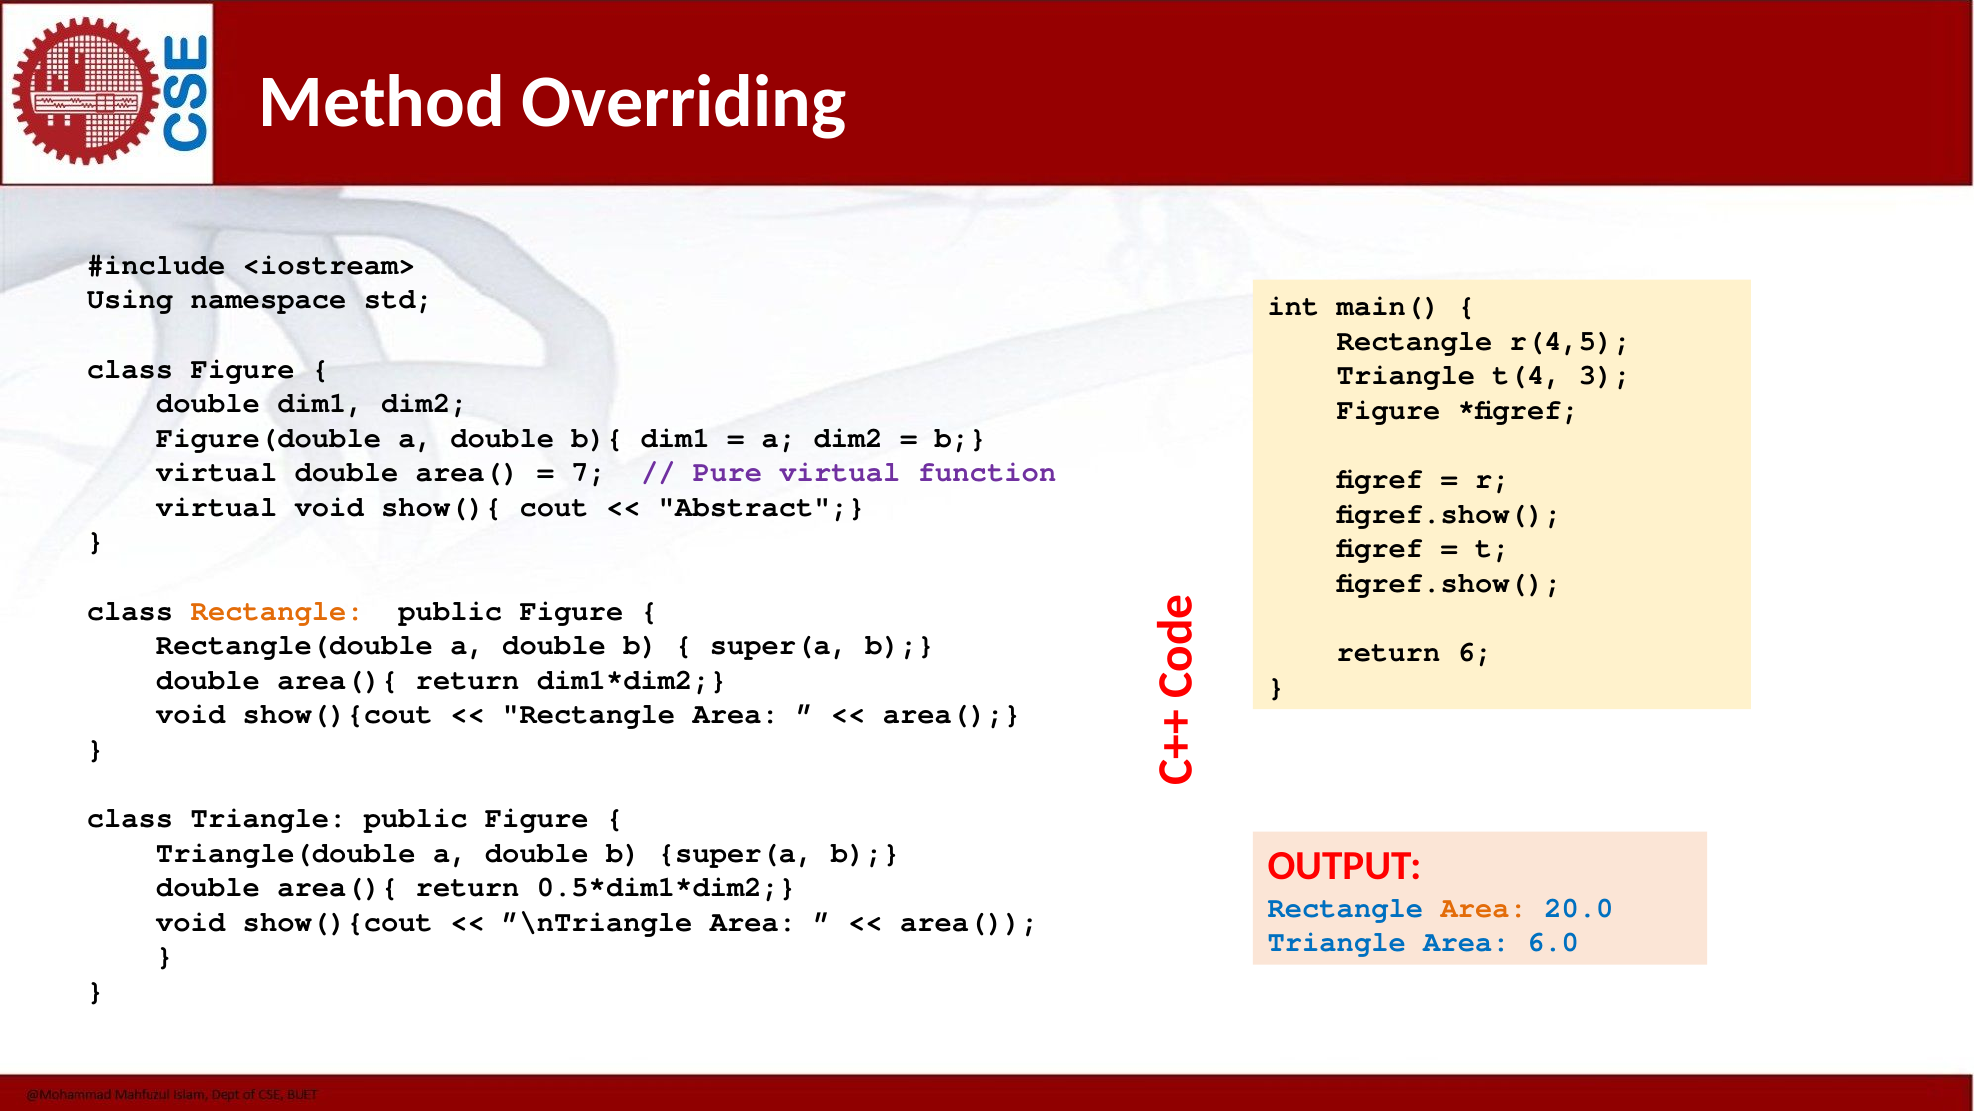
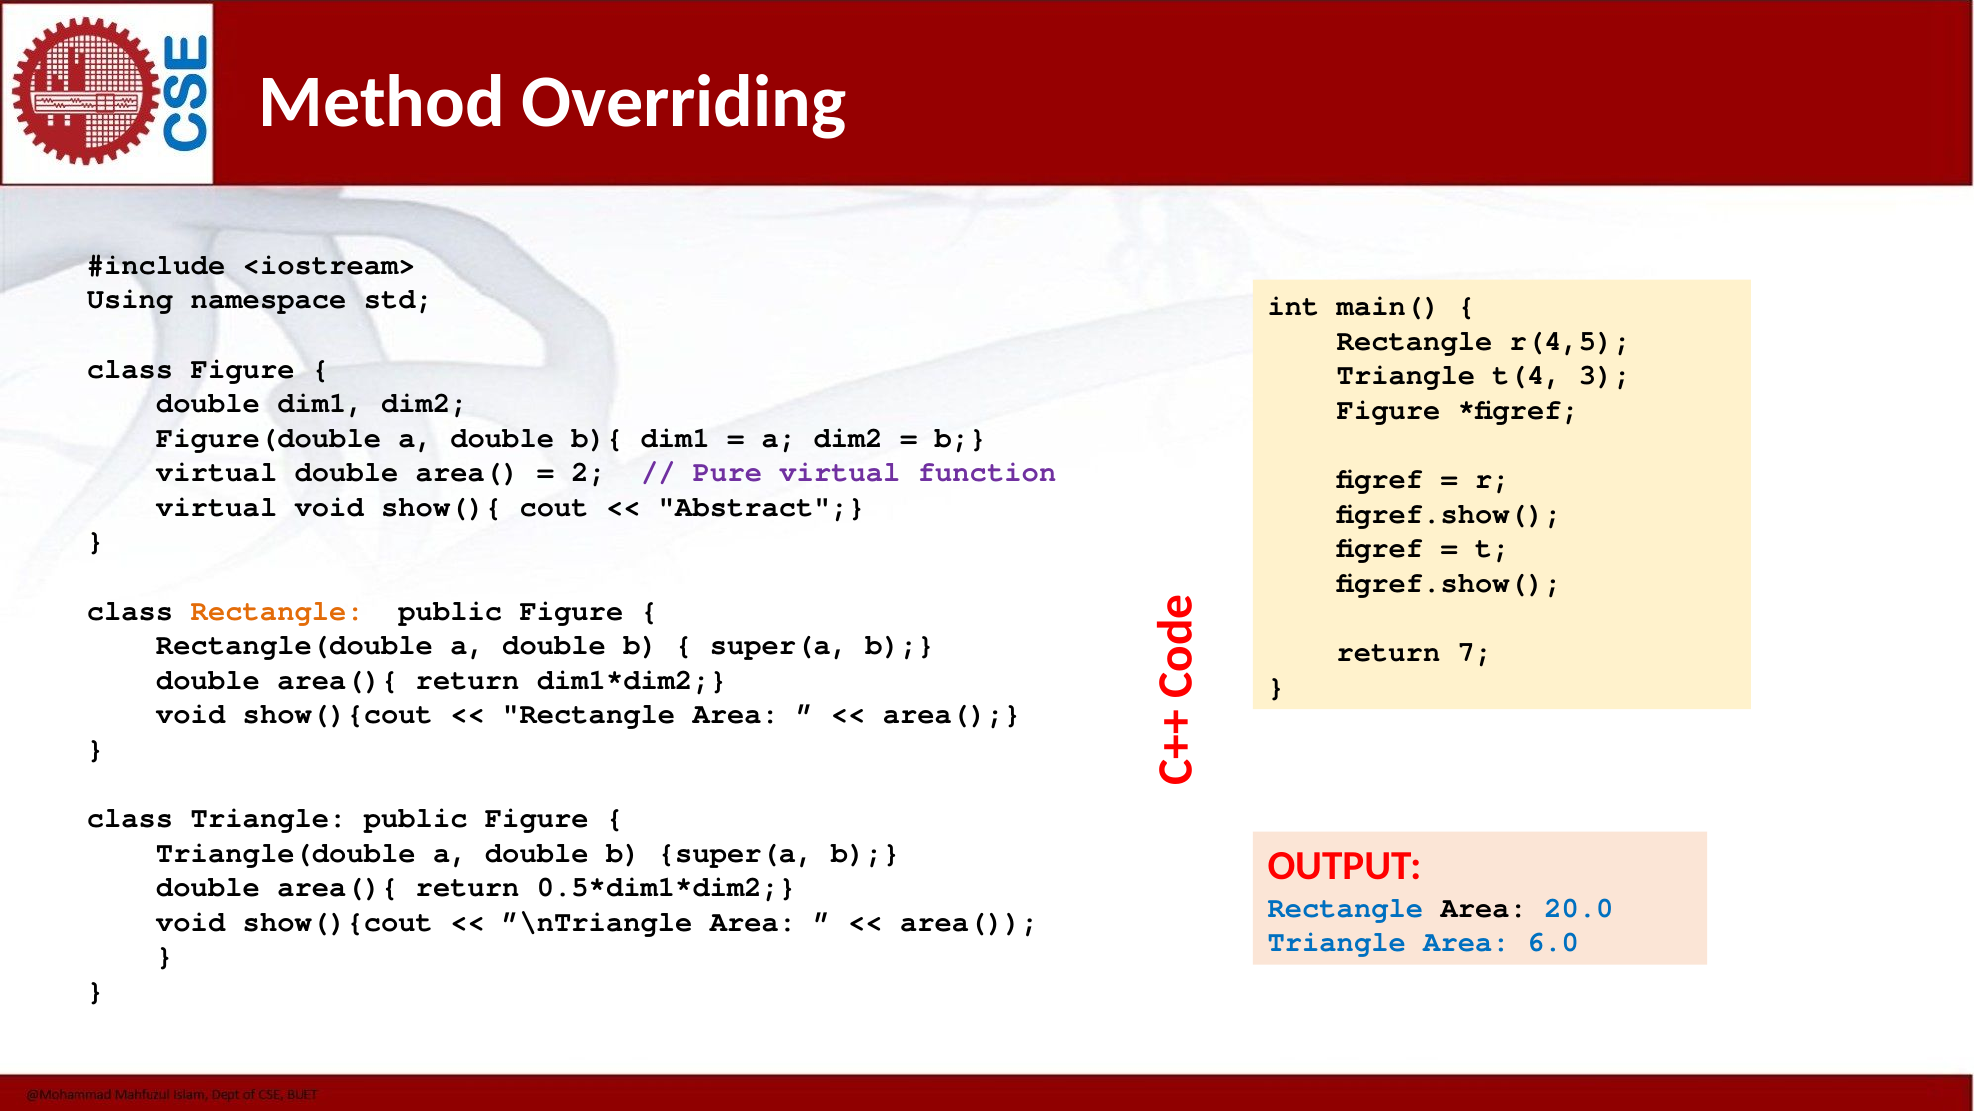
7: 7 -> 2 (589, 472)
6: 6 -> 7 (1475, 652)
Area colour: orange -> black (1484, 907)
